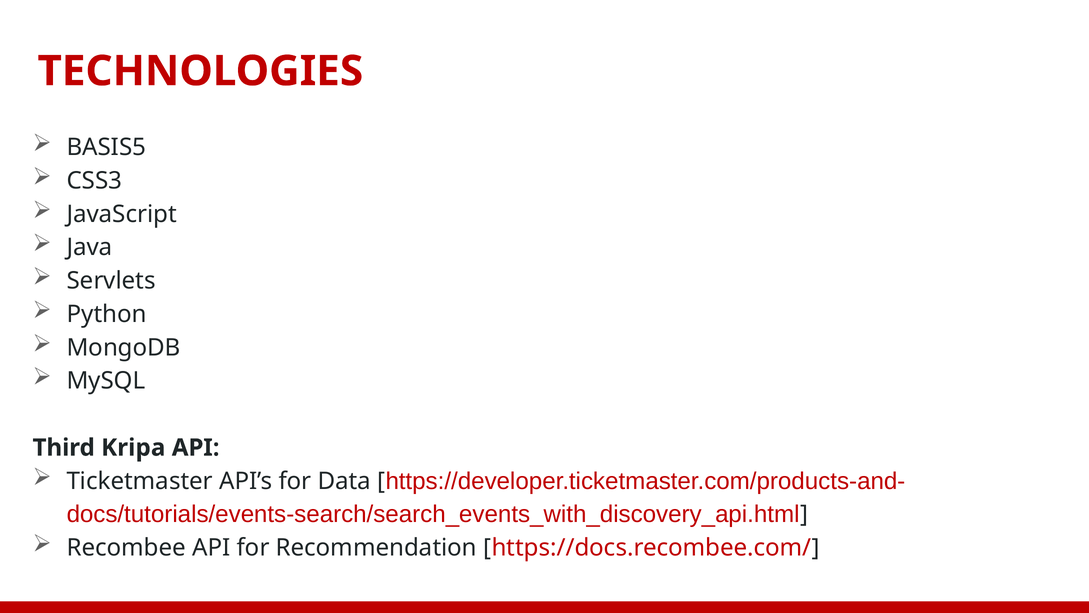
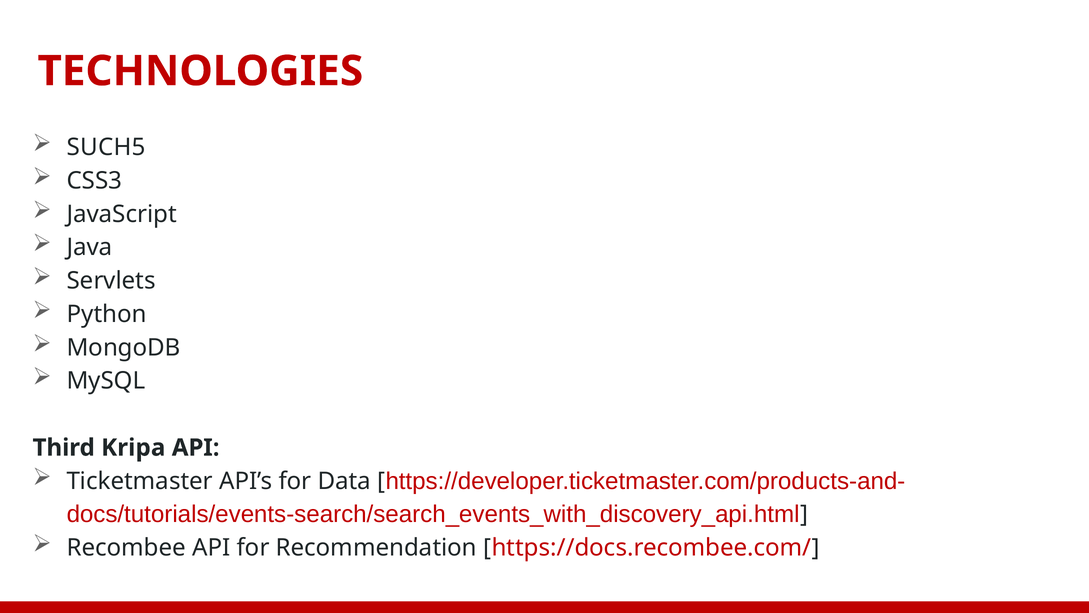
BASIS5: BASIS5 -> SUCH5 (106, 147)
